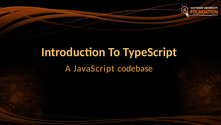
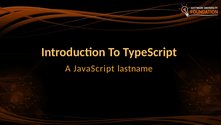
codebase: codebase -> lastname (135, 68)
